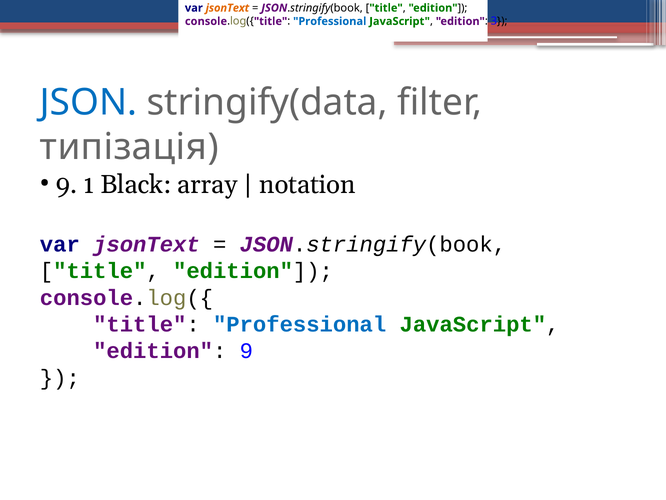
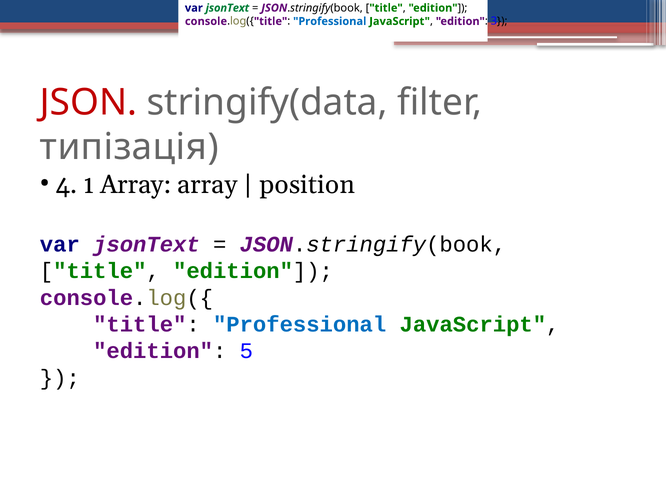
jsonText colour: orange -> green (227, 8)
JSON colour: blue -> red (88, 102)
9: 9 -> 4 (66, 184)
1 Black: Black -> Array (136, 184)
notation: notation -> position (307, 184)
edition 9: 9 -> 5 (246, 351)
